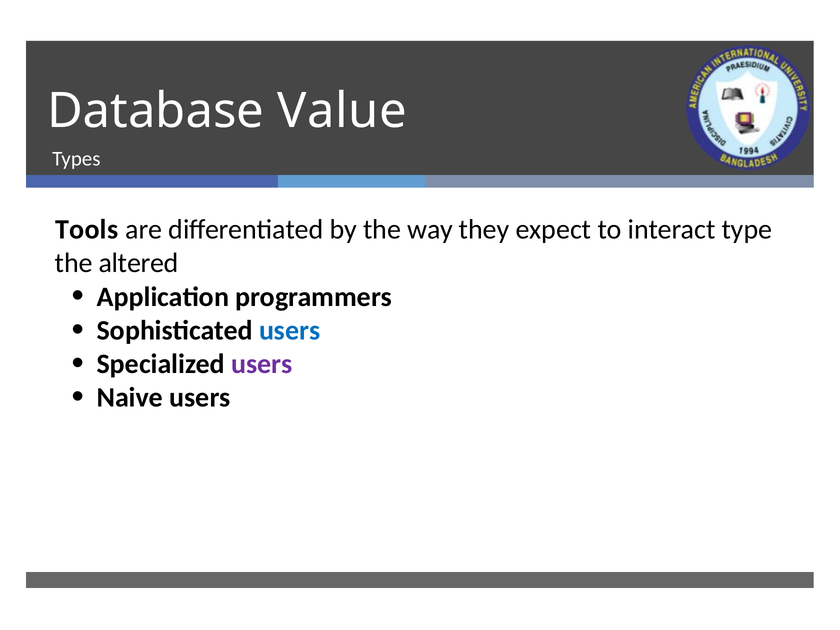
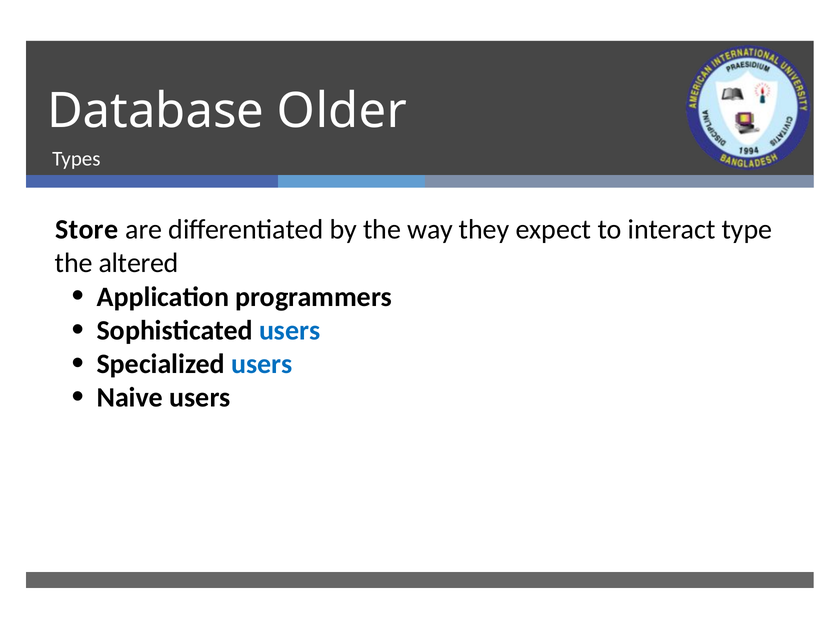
Value: Value -> Older (342, 111)
Tools: Tools -> Store (87, 230)
users colour: purple -> blue (262, 364)
